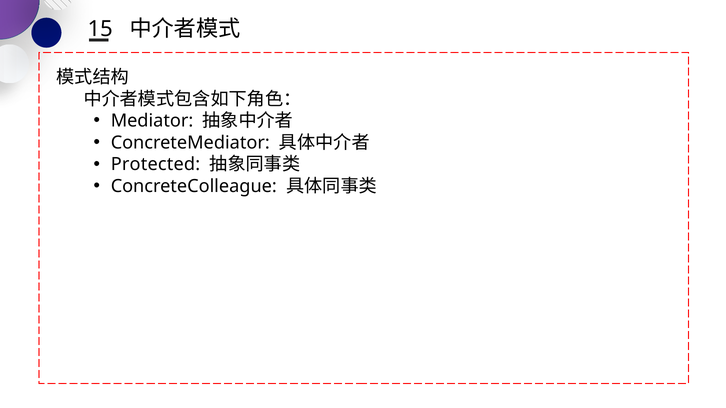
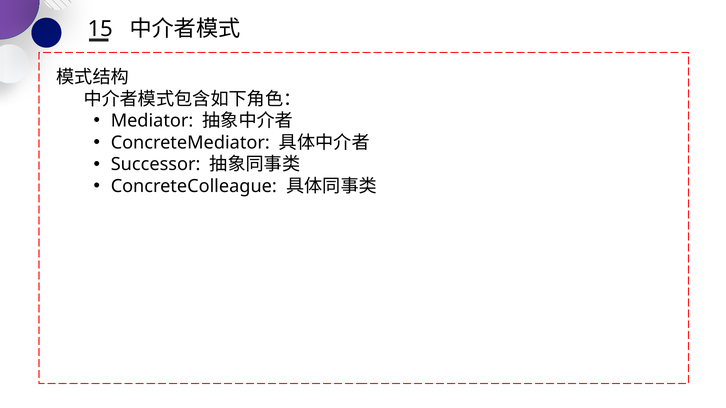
Protected: Protected -> Successor (156, 165)
